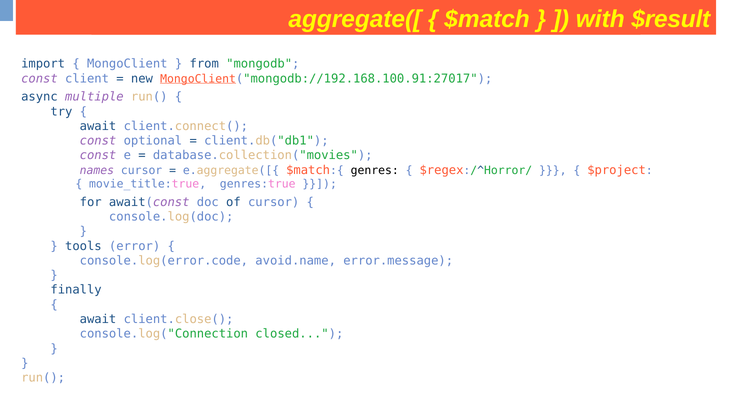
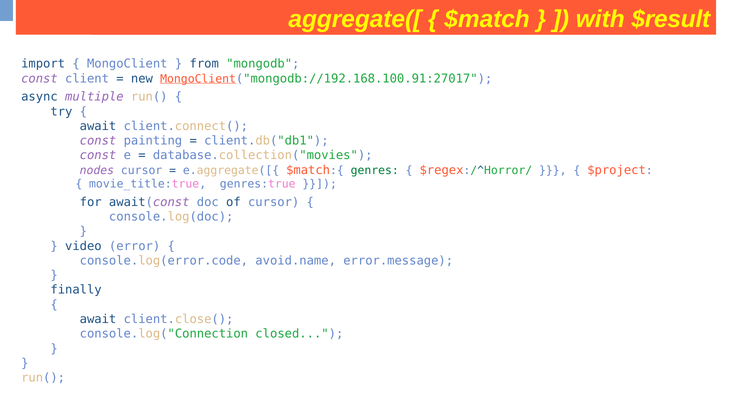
optional: optional -> painting (153, 141)
names: names -> nodes (97, 170)
genres colour: black -> green (375, 170)
tools: tools -> video (83, 246)
